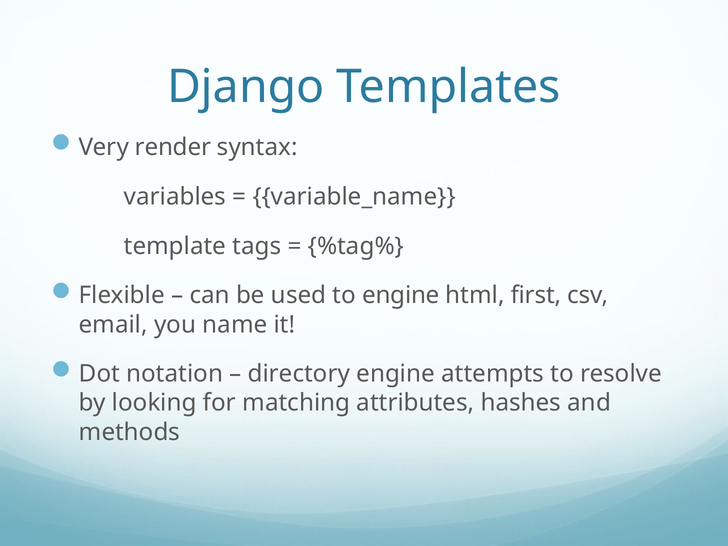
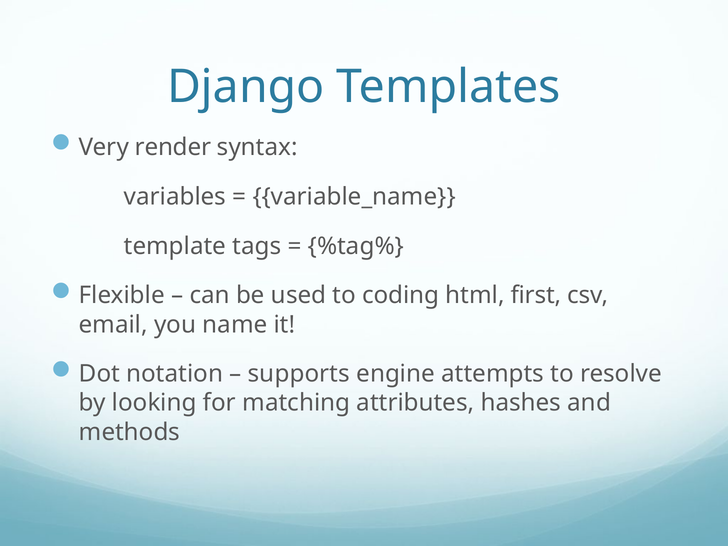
to engine: engine -> coding (401, 295)
directory: directory -> supports (299, 374)
